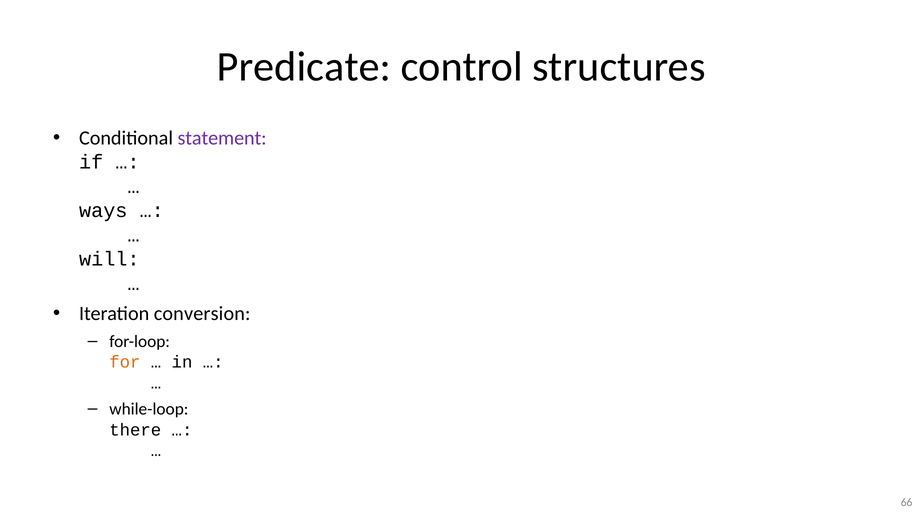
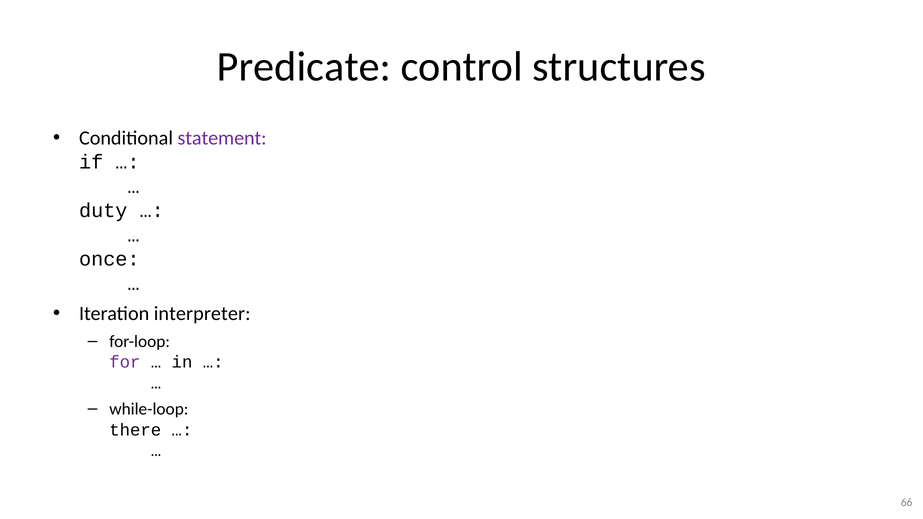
ways: ways -> duty (103, 211)
will: will -> once (109, 259)
conversion: conversion -> interpreter (202, 314)
for colour: orange -> purple (125, 362)
